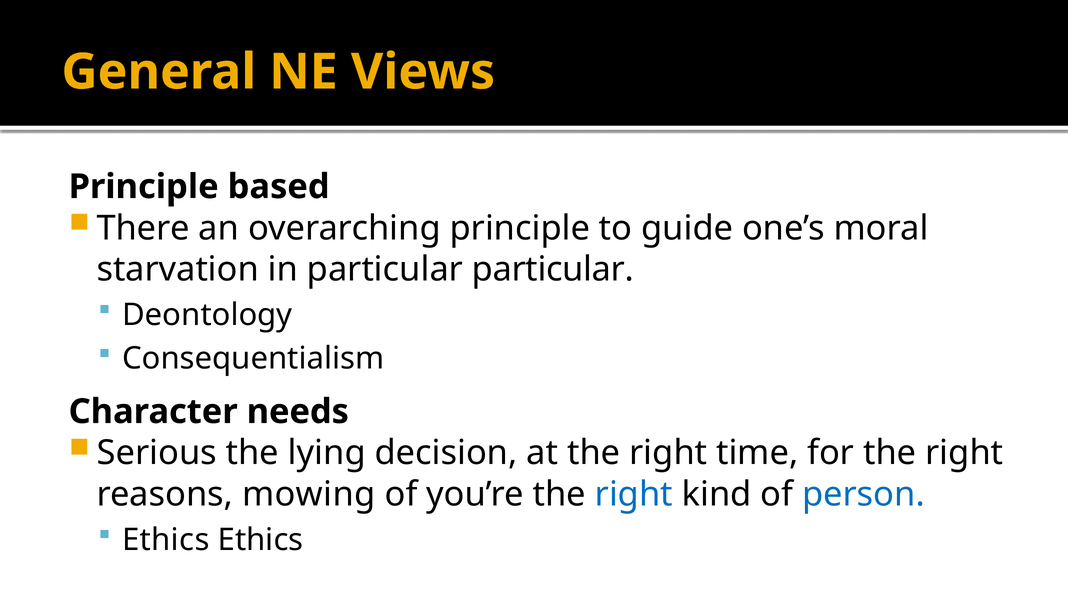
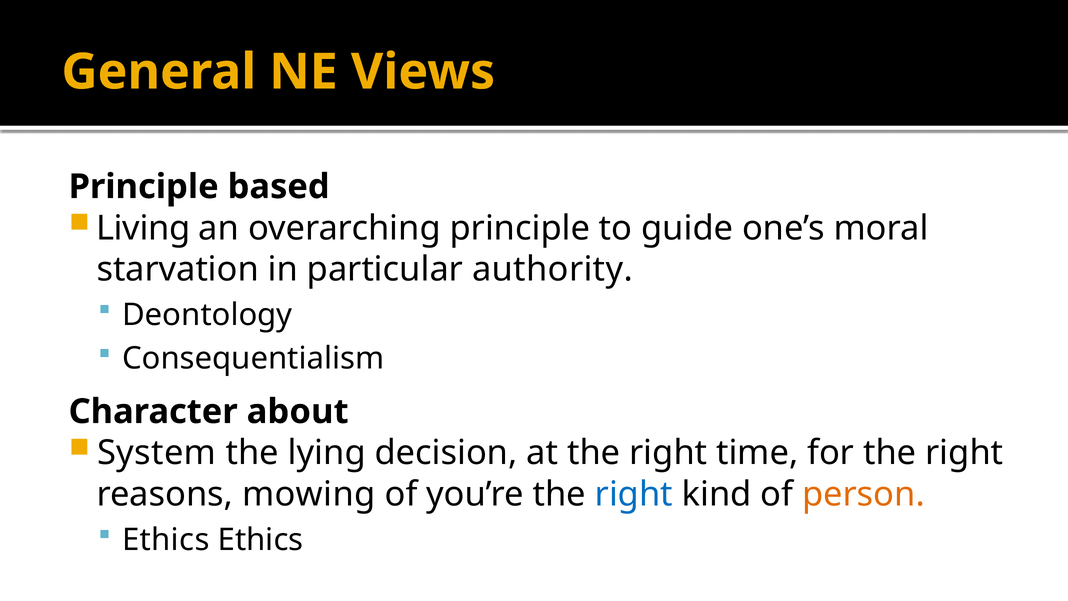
There: There -> Living (143, 228)
particular particular: particular -> authority (553, 269)
needs: needs -> about (298, 411)
Serious: Serious -> System (157, 453)
person colour: blue -> orange (863, 494)
